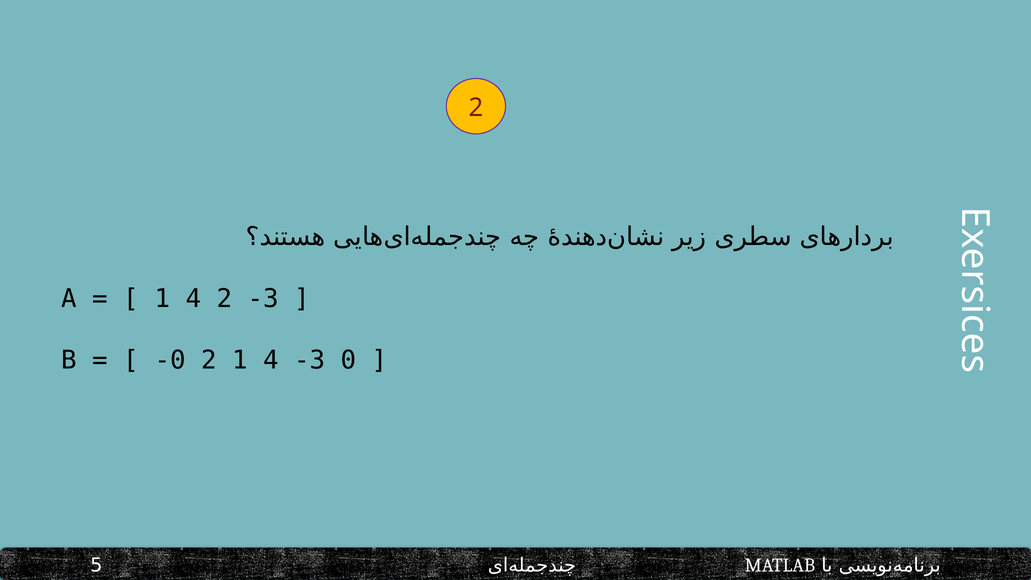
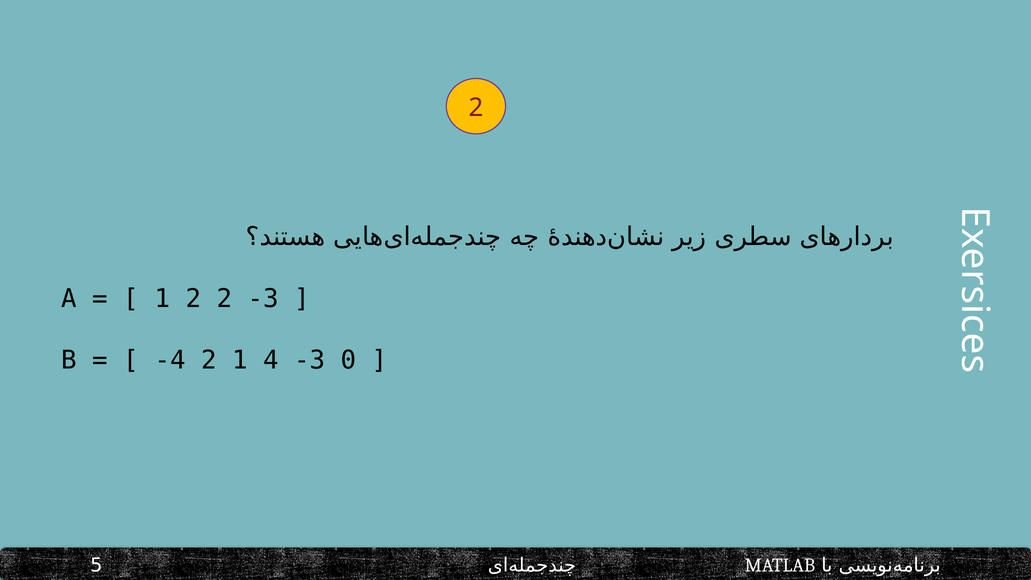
4: 4 -> 2 (193, 299)
-0: -0 -> -4 (170, 360)
